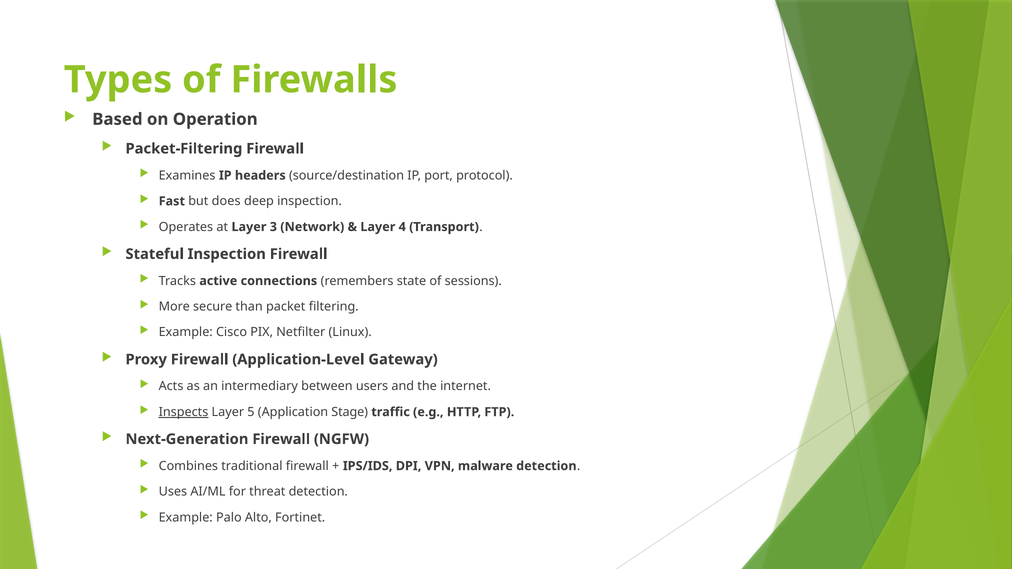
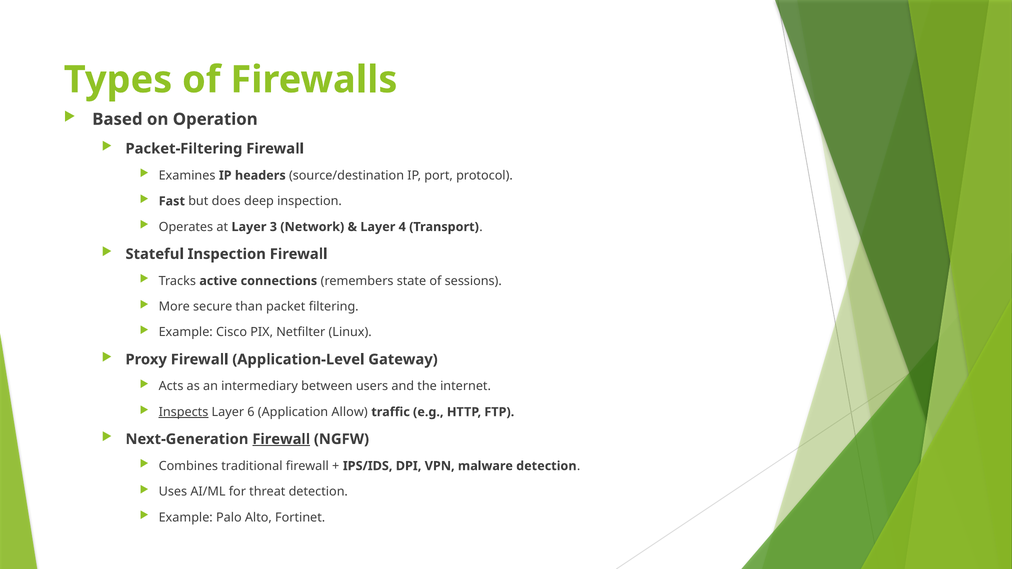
5: 5 -> 6 (251, 412)
Stage: Stage -> Allow (350, 412)
Firewall underline: none -> present (281, 439)
